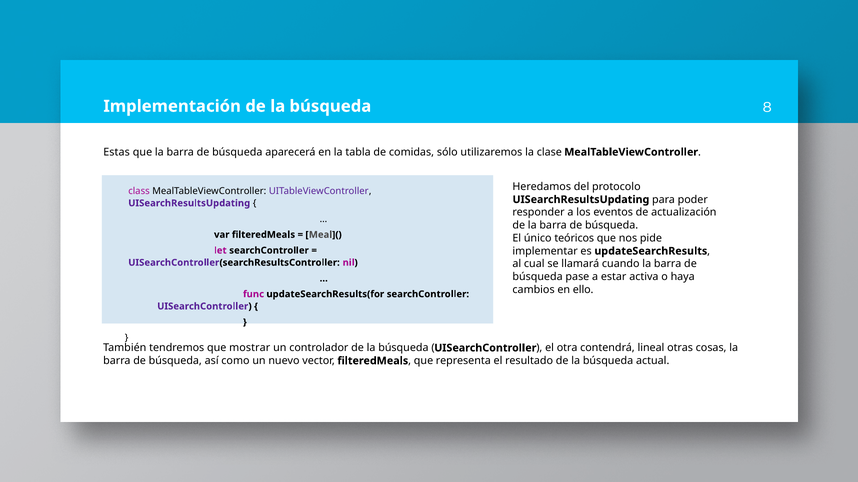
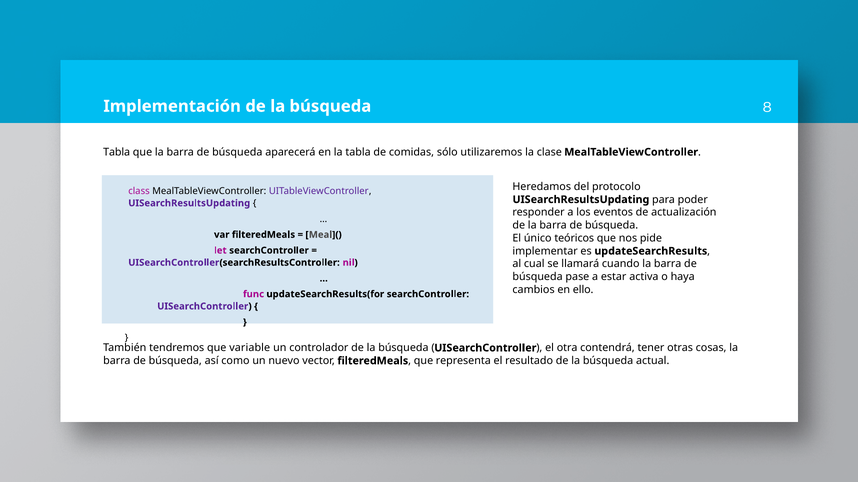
Estas: Estas -> Tabla (117, 152)
mostrar: mostrar -> variable (250, 348)
lineal: lineal -> tener (651, 348)
